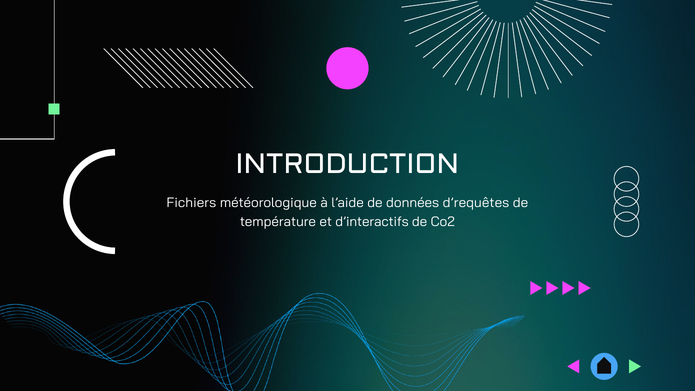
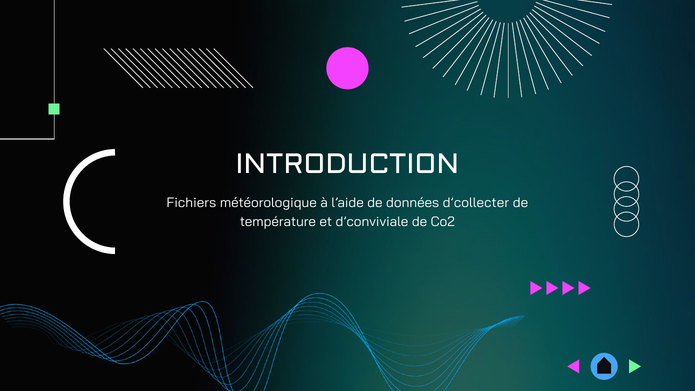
d’requêtes: d’requêtes -> d’collecter (476, 203)
d’interactifs: d’interactifs -> d’conviviale (372, 222)
